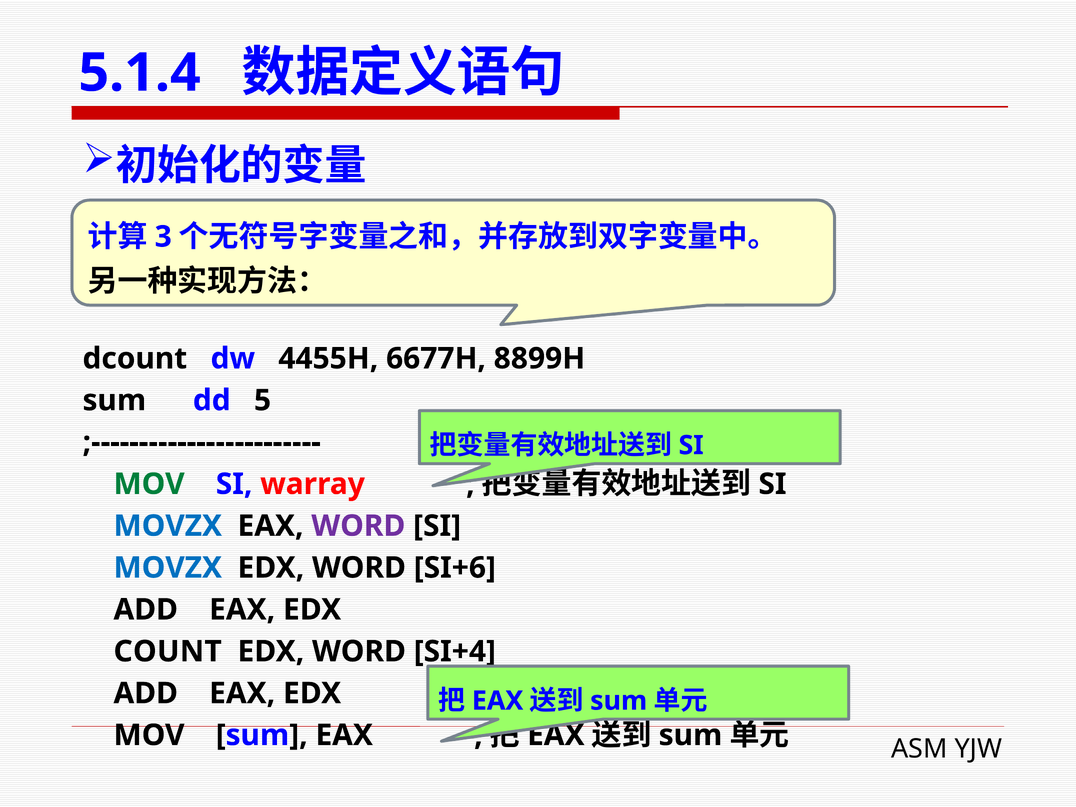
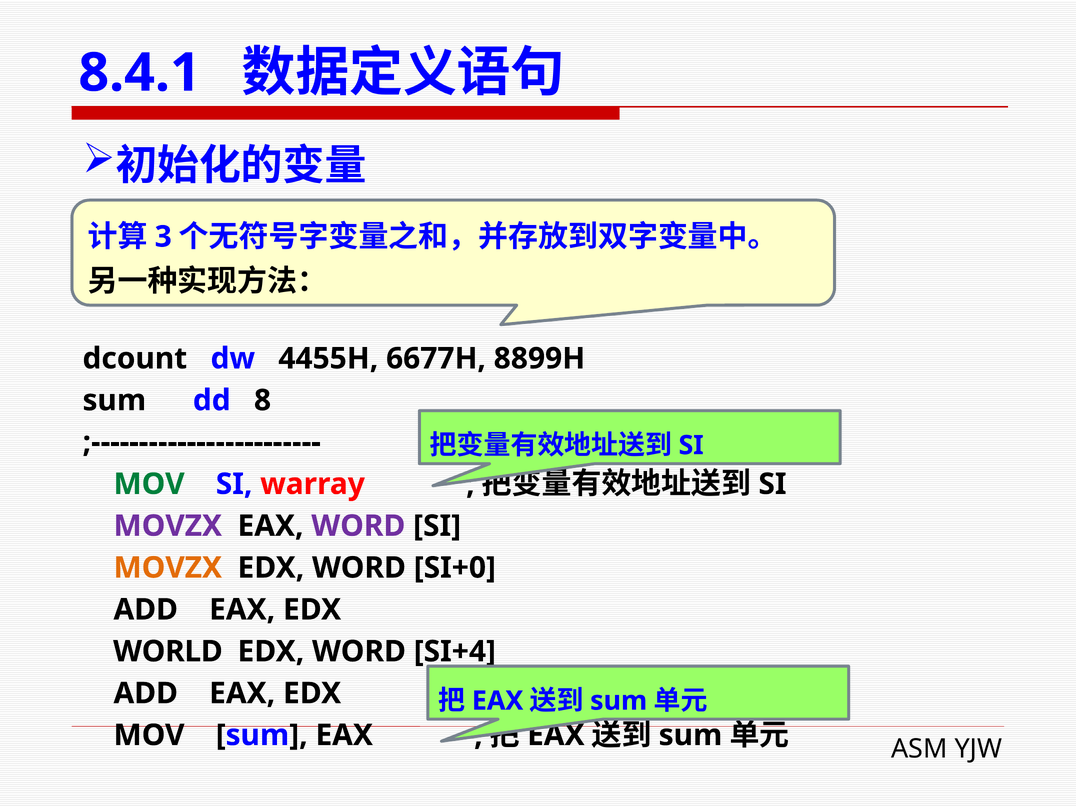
5.1.4: 5.1.4 -> 8.4.1 (140, 73)
5: 5 -> 8 (263, 400)
MOVZX colour: blue -> purple (168, 526)
MOVZX colour: blue -> orange (168, 568)
SI+6: SI+6 -> SI+0 (455, 568)
COUNT: COUNT -> WORLD (168, 651)
